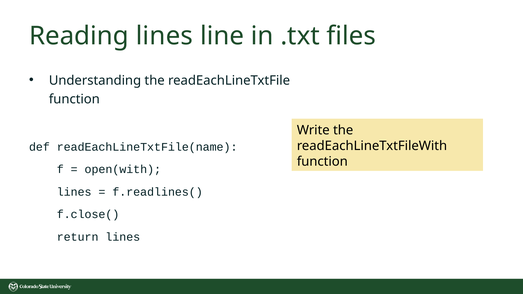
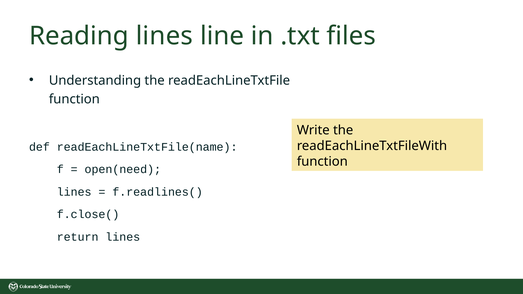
open(with: open(with -> open(need (123, 170)
